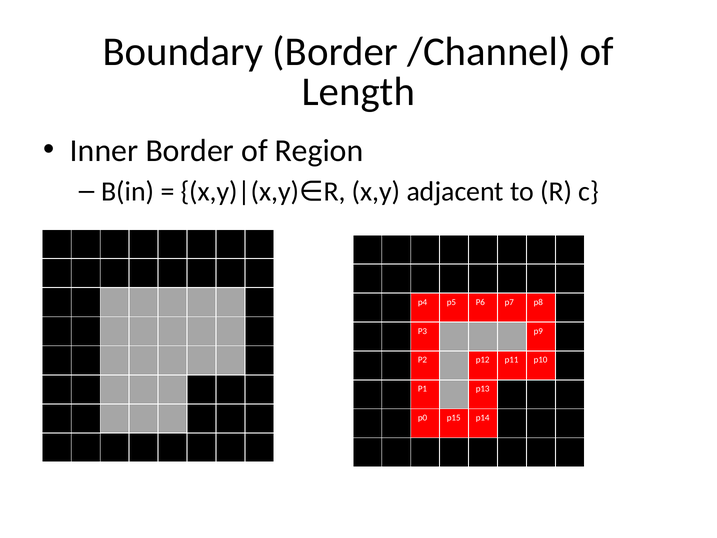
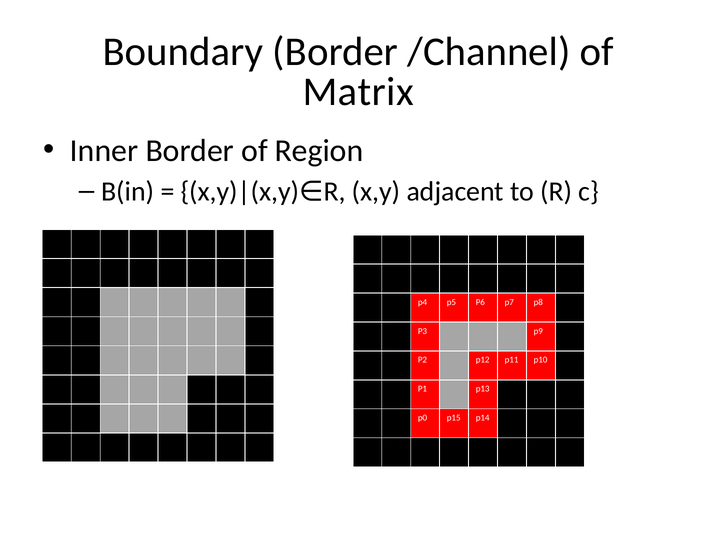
Length: Length -> Matrix (358, 92)
